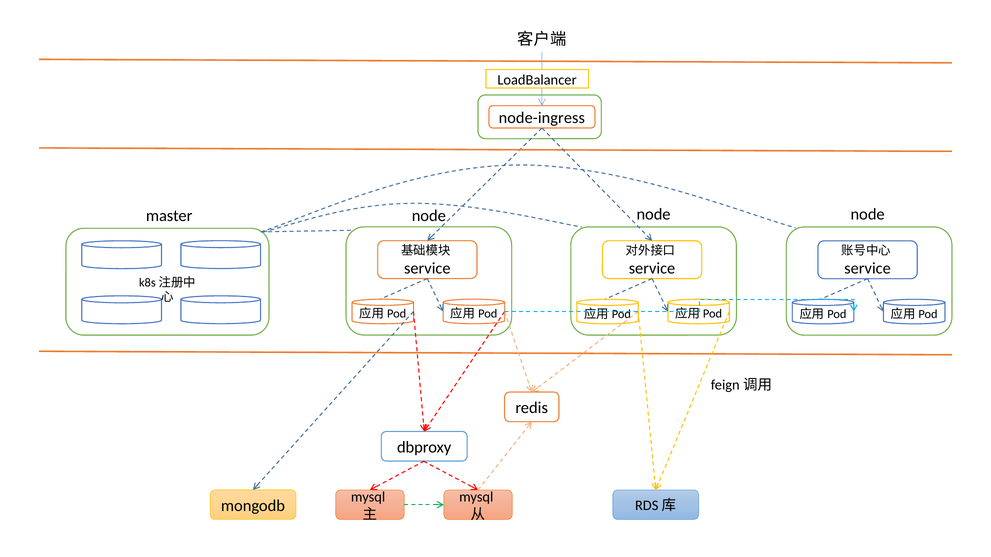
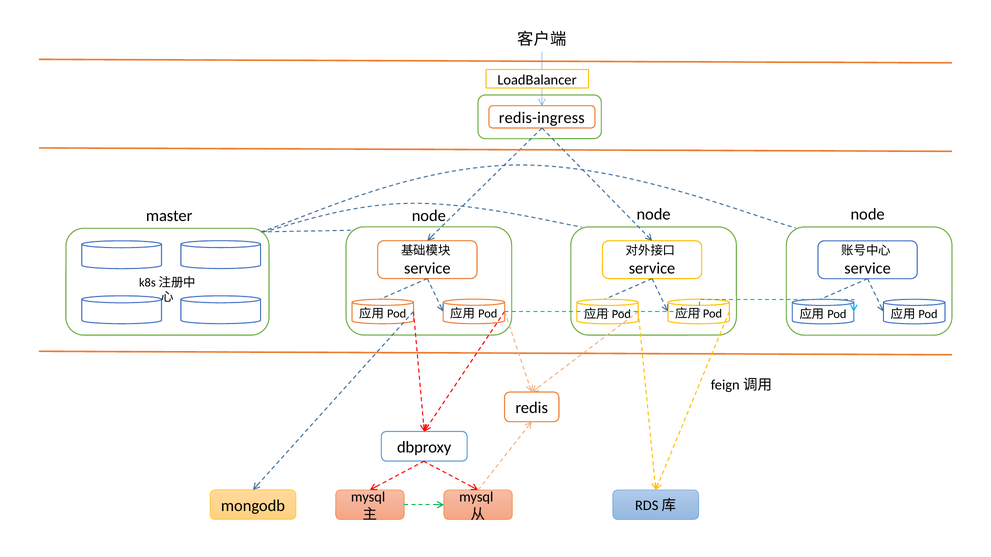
node-ingress: node-ingress -> redis-ingress (542, 118)
